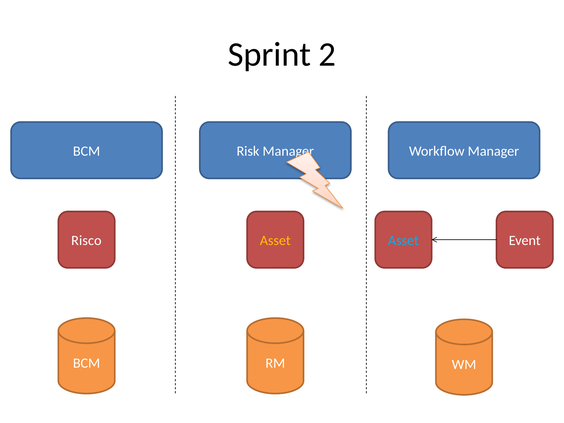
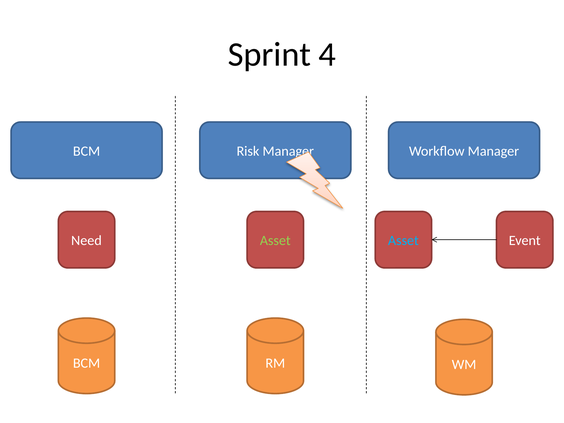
2: 2 -> 4 (327, 55)
Risco: Risco -> Need (86, 241)
Asset colour: yellow -> light green (275, 241)
